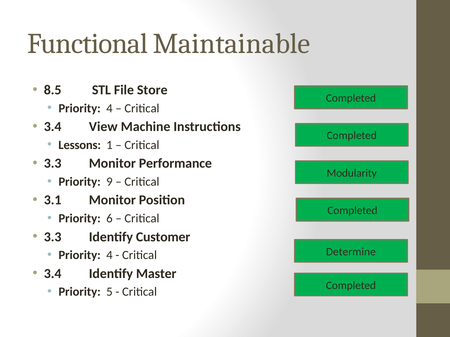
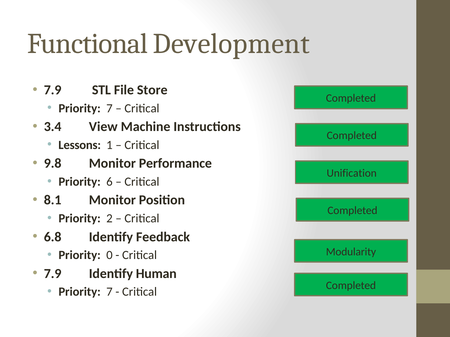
Maintainable: Maintainable -> Development (231, 44)
8.5: 8.5 -> 7.9 (53, 90)
4: 4 -> 7 (109, 108)
3.3: 3.3 -> 9.8 (53, 164)
Modularity: Modularity -> Unification (352, 173)
9: 9 -> 6 (109, 182)
3.1: 3.1 -> 8.1 (53, 200)
6: 6 -> 2 (109, 219)
3.3: 3.3 -> 6.8 (53, 237)
Customer: Customer -> Feedback (163, 237)
Determine: Determine -> Modularity (351, 252)
4: 4 -> 0 (109, 255)
3.4: 3.4 -> 7.9 (53, 274)
Master: Master -> Human (156, 274)
5: 5 -> 7 (109, 292)
